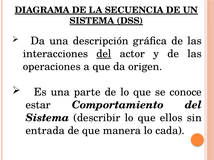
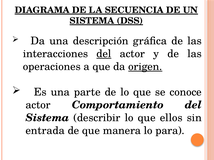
origen underline: none -> present (145, 67)
estar: estar -> actor (38, 105)
cada: cada -> para (170, 131)
